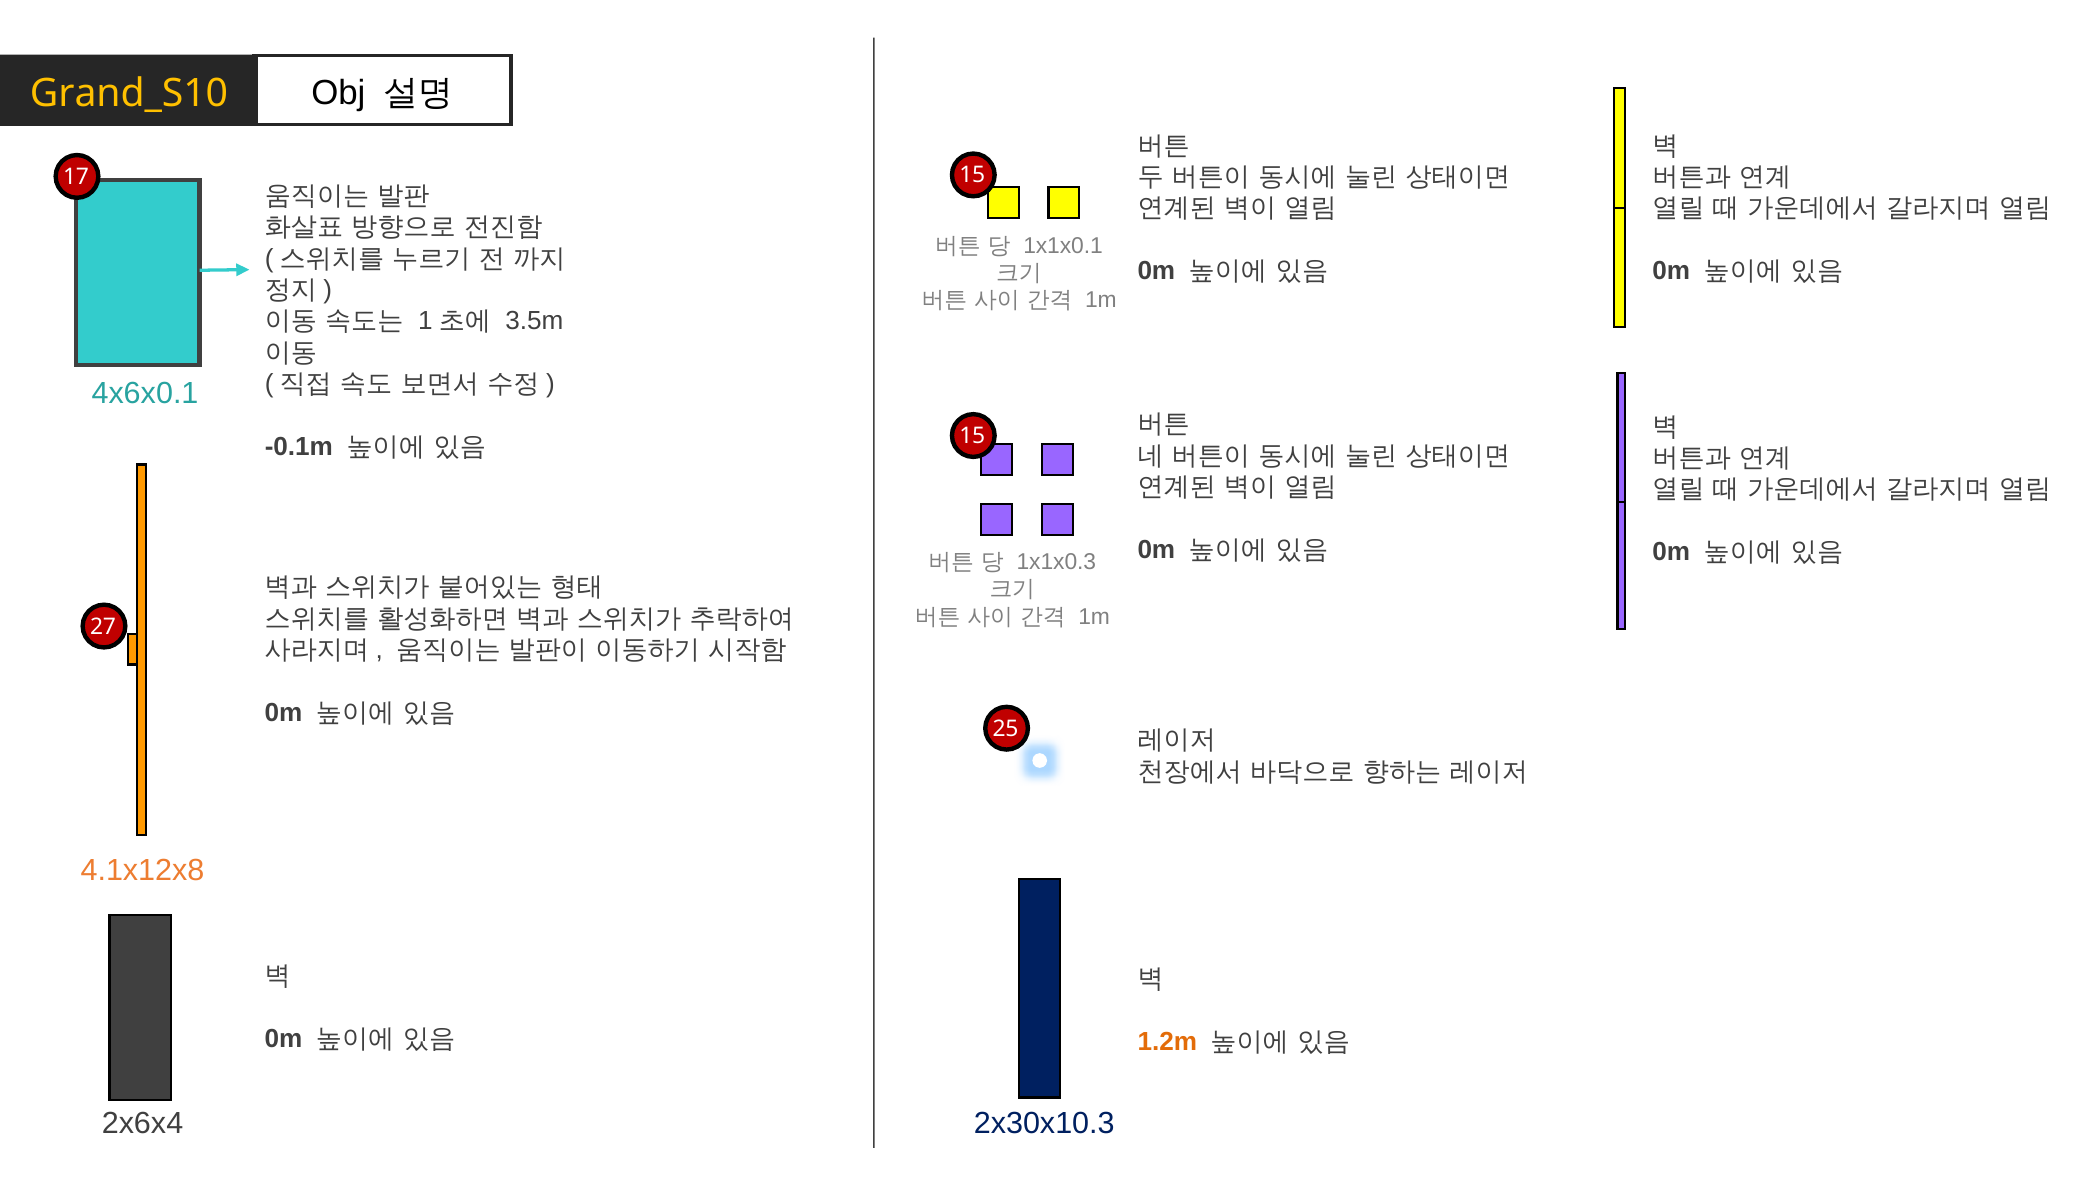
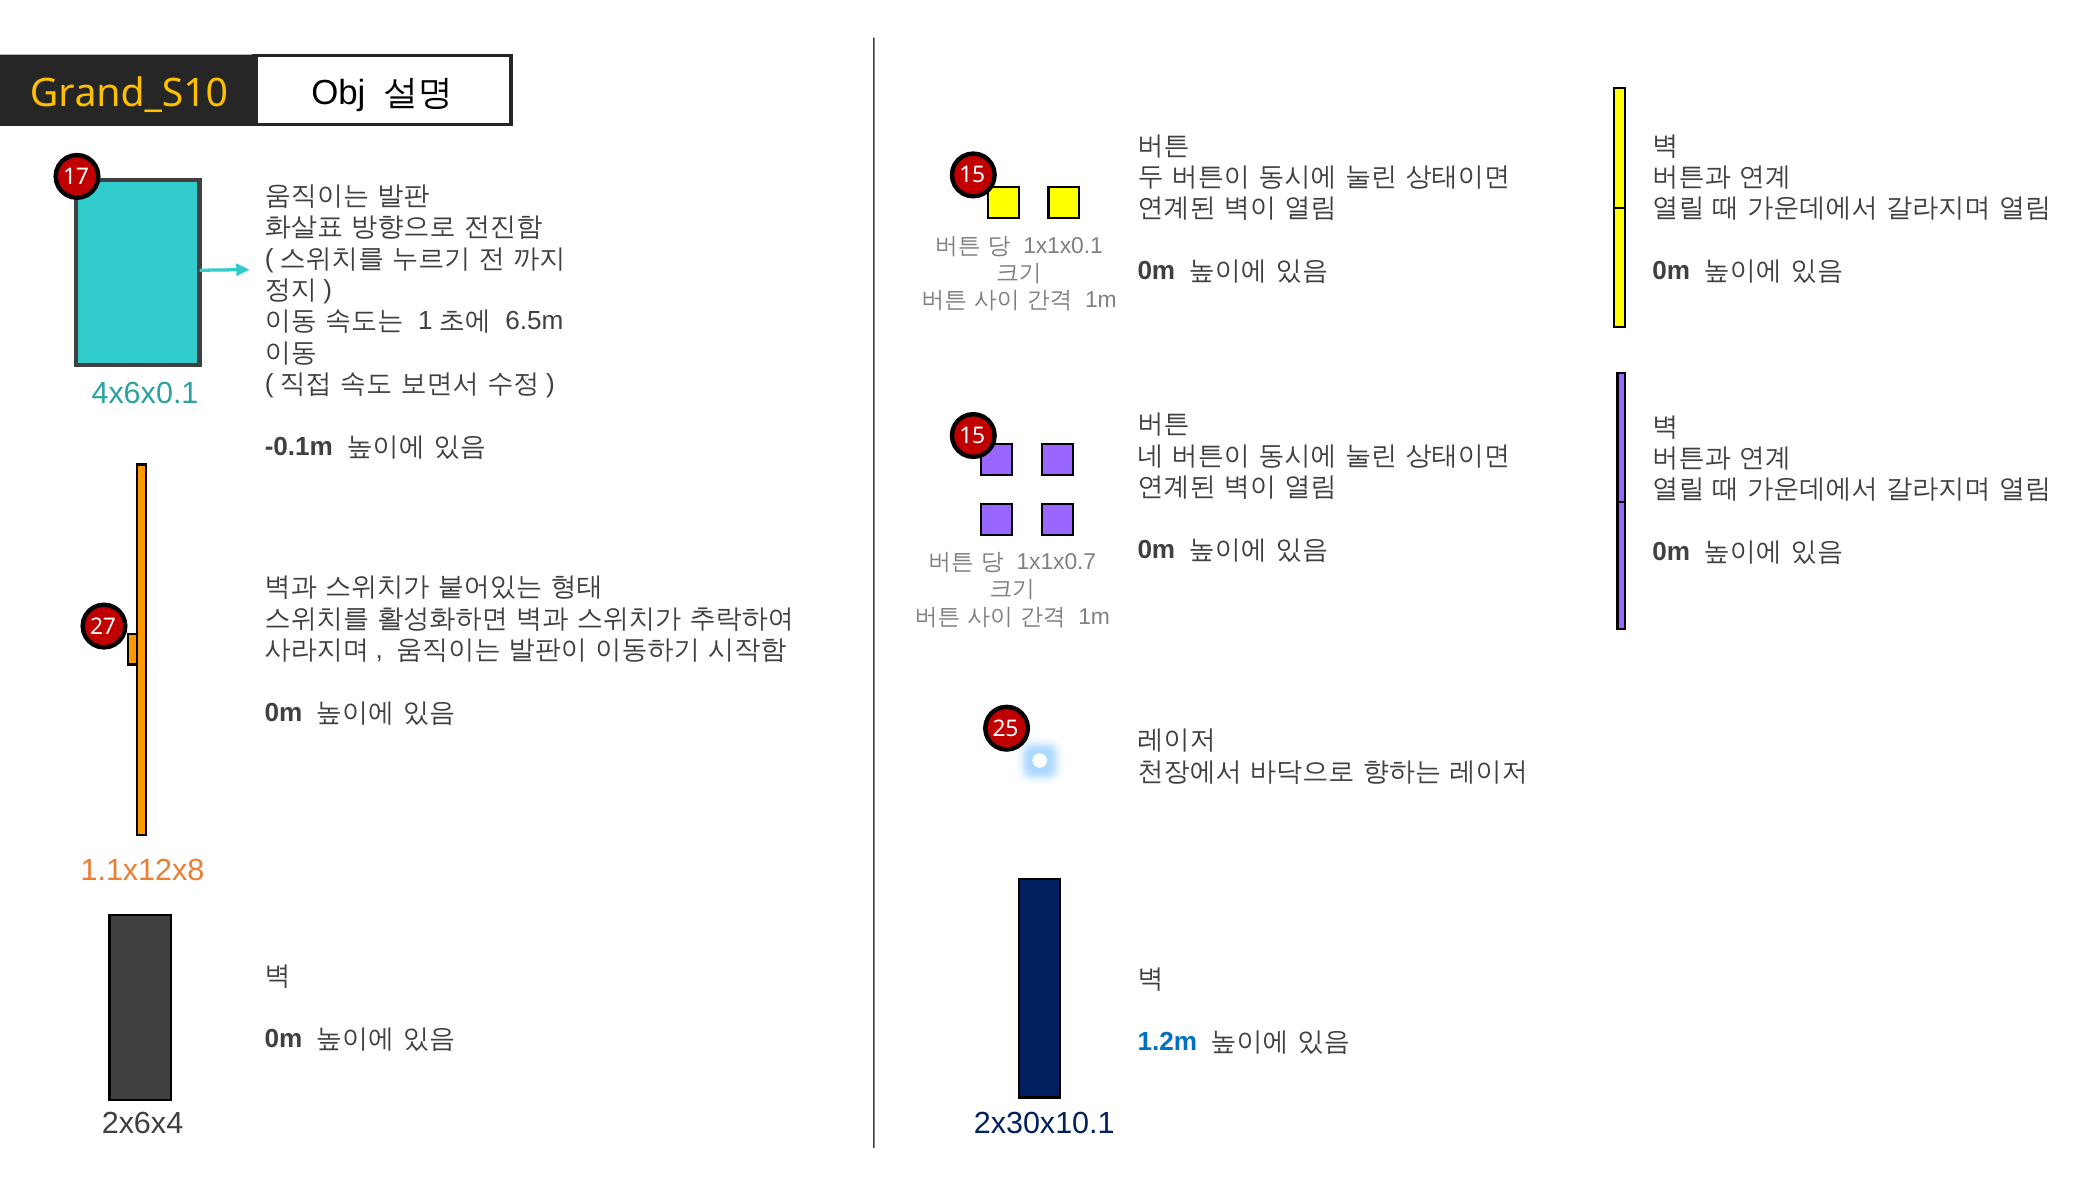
3.5m: 3.5m -> 6.5m (534, 321)
1x1x0.3: 1x1x0.3 -> 1x1x0.7 (1056, 562)
4.1x12x8: 4.1x12x8 -> 1.1x12x8 (142, 870)
1.2m colour: orange -> blue (1167, 1042)
2x30x10.3: 2x30x10.3 -> 2x30x10.1 (1044, 1123)
